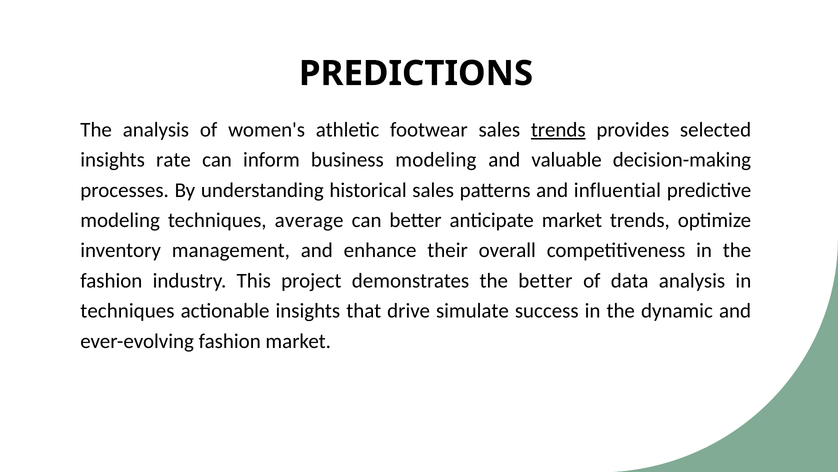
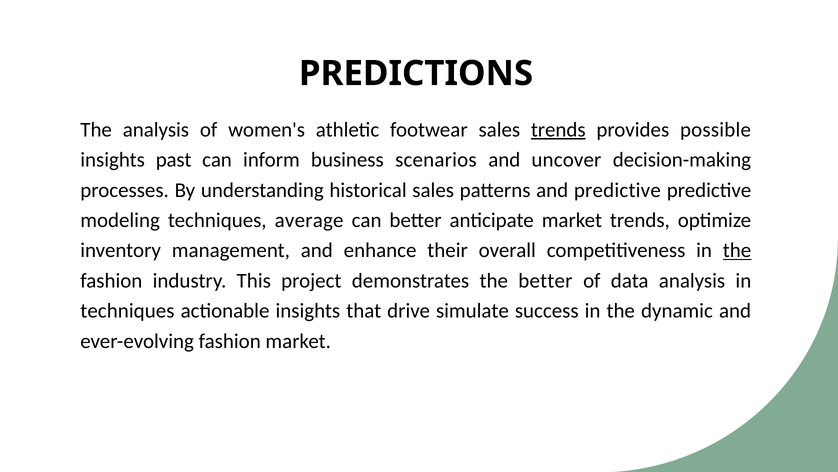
selected: selected -> possible (715, 130)
rate: rate -> past (174, 160)
business modeling: modeling -> scenarios (436, 160)
valuable: valuable -> uncover (566, 160)
and influential: influential -> predictive (617, 190)
the underline: none -> present (737, 250)
